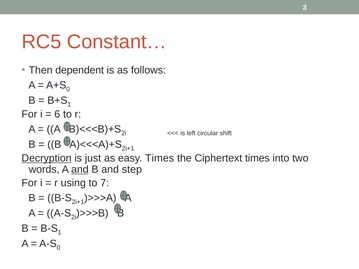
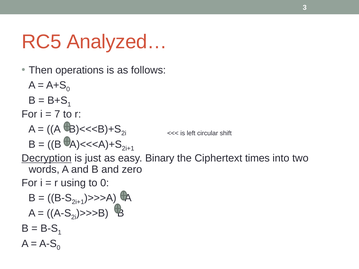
Constant…: Constant… -> Analyzed… (117, 42)
dependent: dependent -> operations (80, 70)
6: 6 -> 7 (57, 114)
easy Times: Times -> Binary (160, 158)
and underline: present -> none (80, 170)
step: step -> zero (132, 170)
to 7: 7 -> 0 (105, 183)
